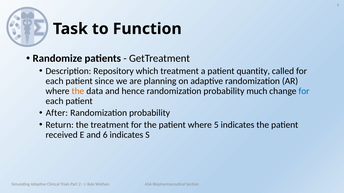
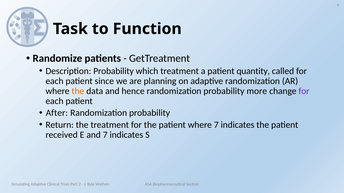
Description Repository: Repository -> Probability (114, 71)
much: much -> more (257, 91)
for colour: blue -> purple (304, 91)
where 5: 5 -> 7 (216, 125)
and 6: 6 -> 7 (105, 135)
